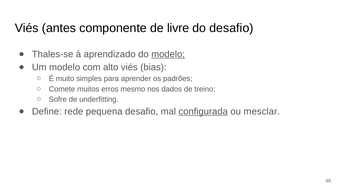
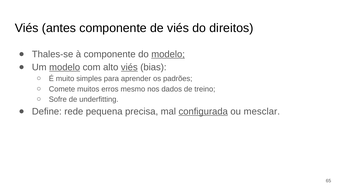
de livre: livre -> viés (178, 28)
do desafio: desafio -> direitos (231, 28)
à aprendizado: aprendizado -> componente (110, 54)
modelo underline: none -> present (65, 67)
viés underline: none -> present (129, 67)
pequena desafio: desafio -> precisa (142, 111)
